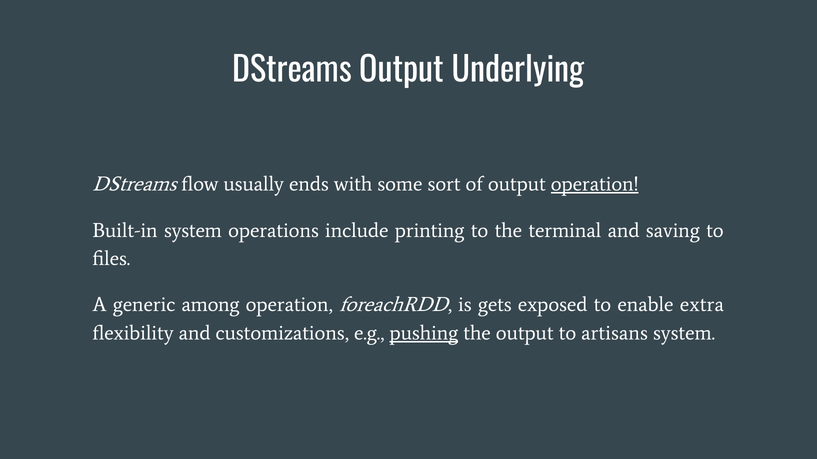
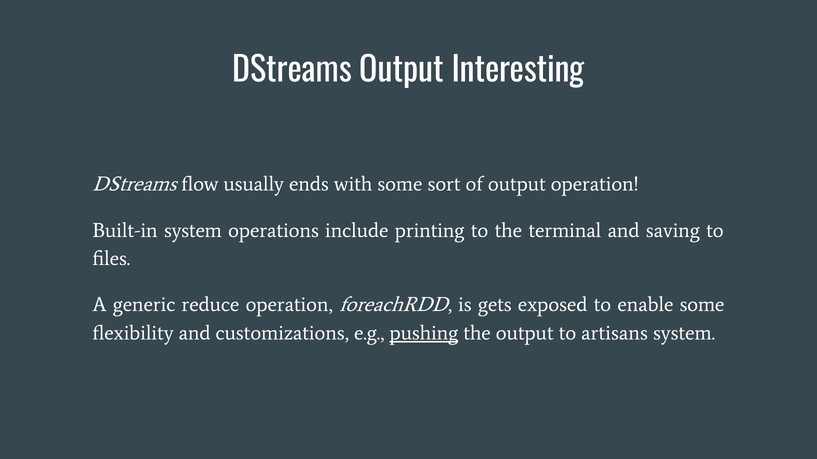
Underlying: Underlying -> Interesting (518, 71)
operation underline: present -> none (595, 184)
among: among -> reduce (210, 305)
enable extra: extra -> some (702, 305)
